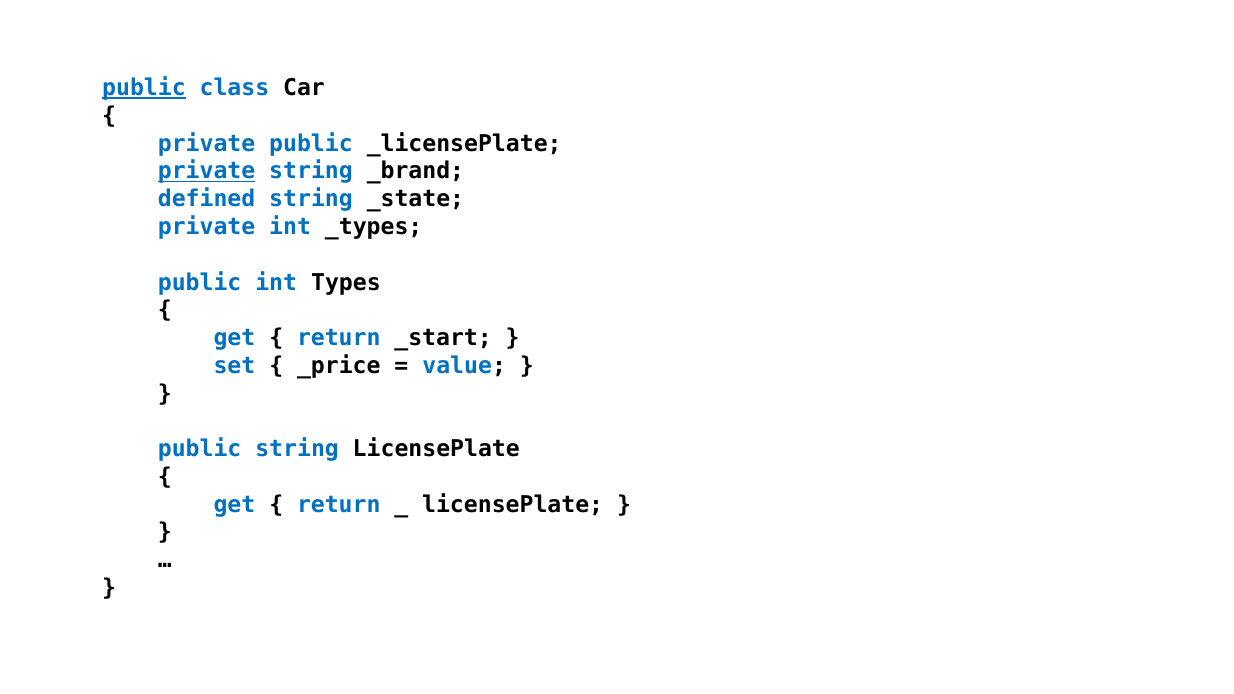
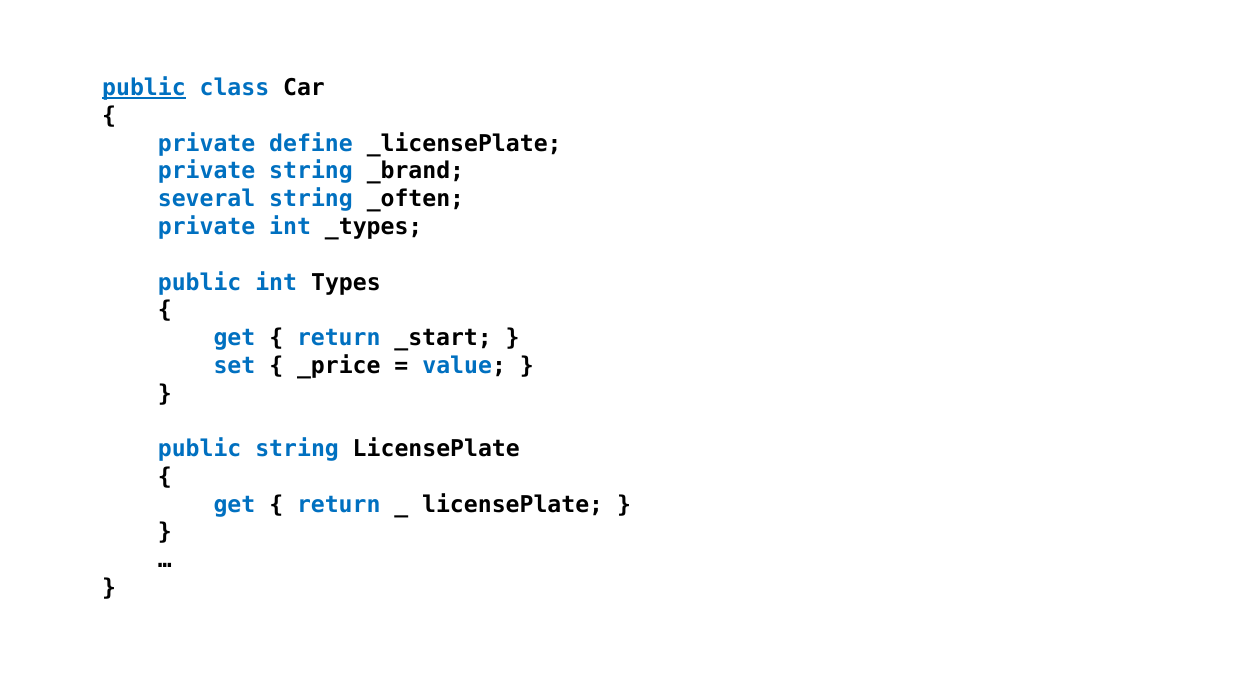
private public: public -> define (311, 144)
private underline: present -> none (207, 171)
defined: defined -> several (207, 199)
_state: _state -> _often (415, 199)
